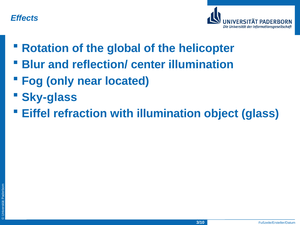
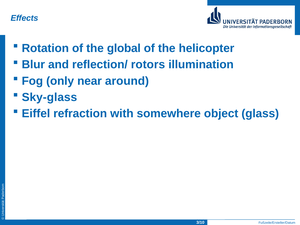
center: center -> rotors (148, 65)
located: located -> around (127, 81)
with illumination: illumination -> somewhere (169, 114)
